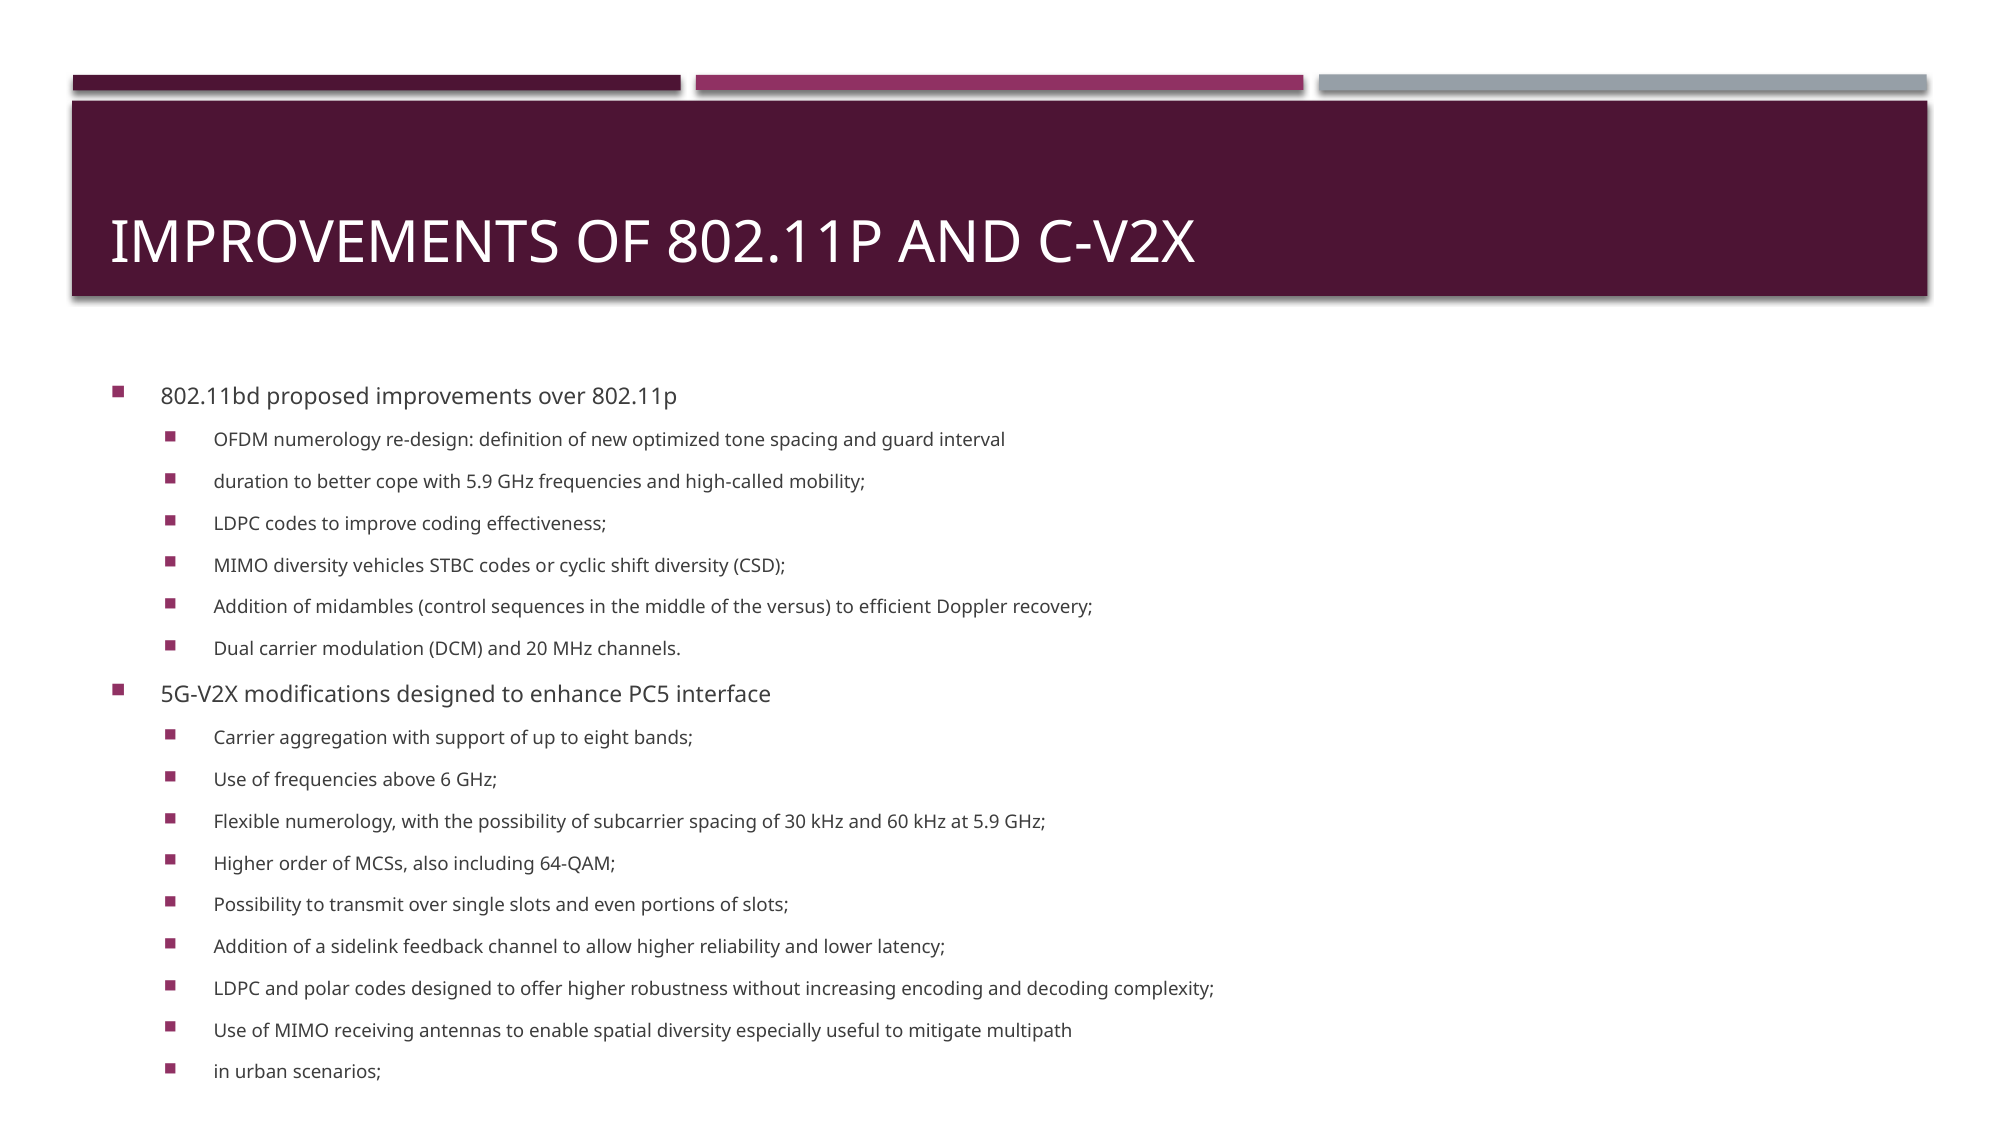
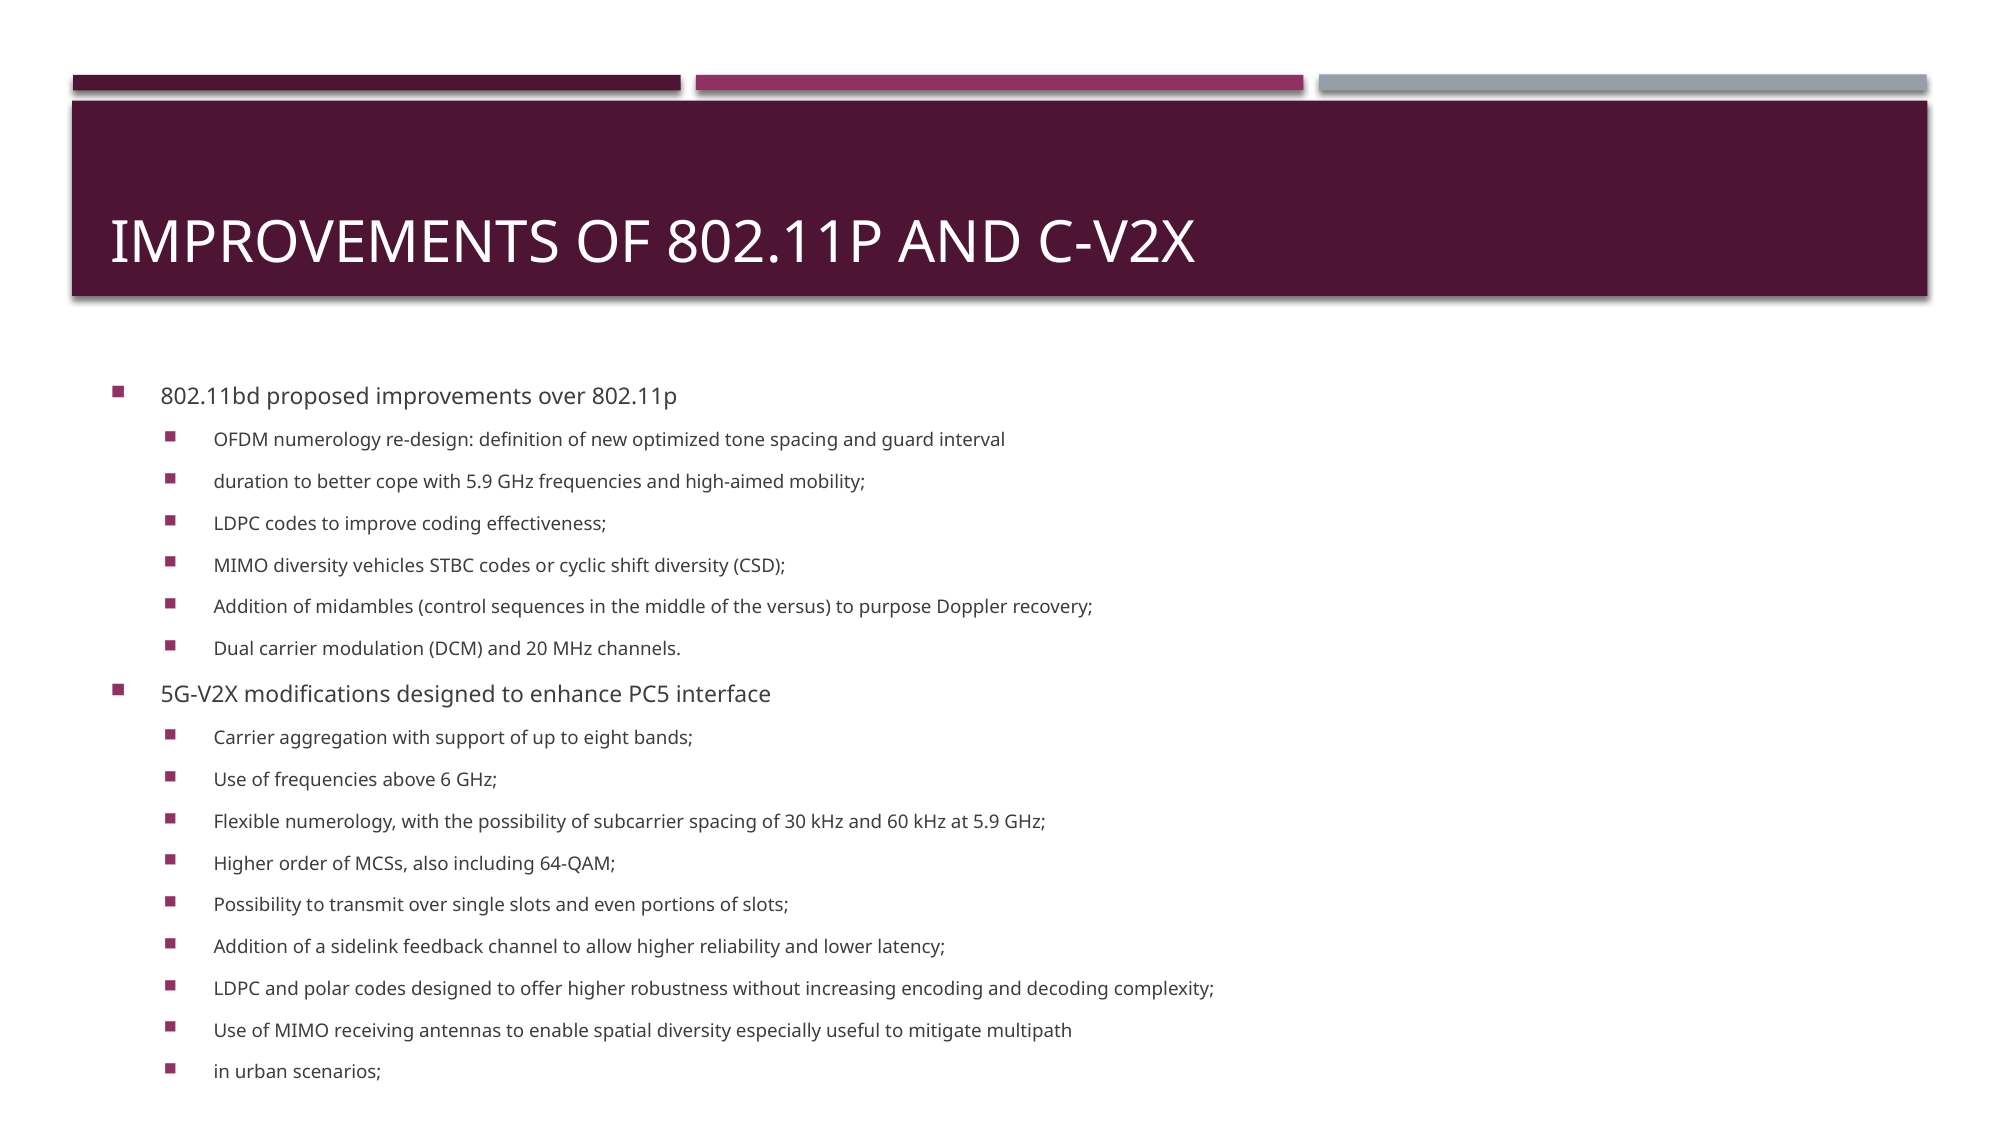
high-called: high-called -> high-aimed (735, 482)
efficient: efficient -> purpose (895, 608)
